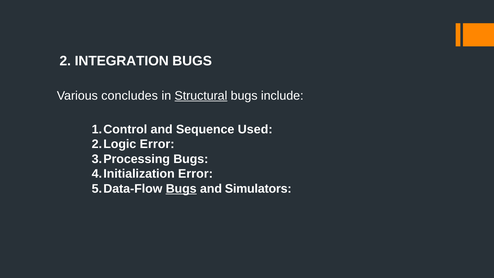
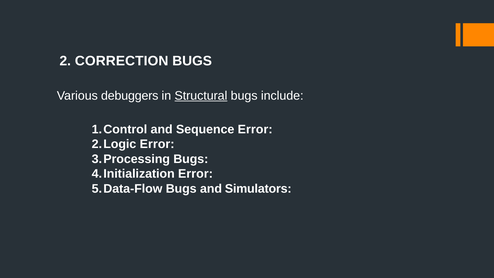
INTEGRATION: INTEGRATION -> CORRECTION (122, 61)
concludes: concludes -> debuggers (130, 96)
Sequence Used: Used -> Error (255, 129)
Bugs underline: present -> none (181, 189)
